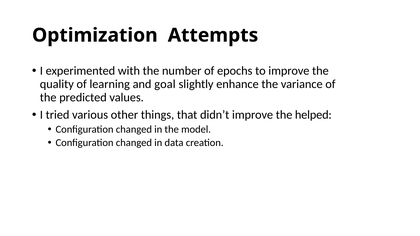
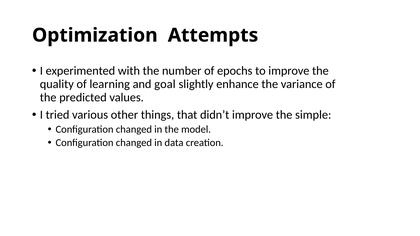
helped: helped -> simple (313, 115)
